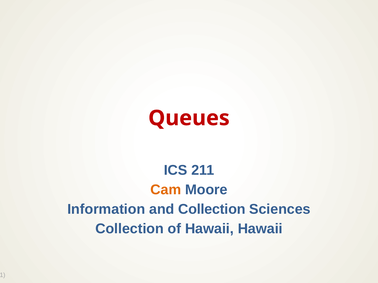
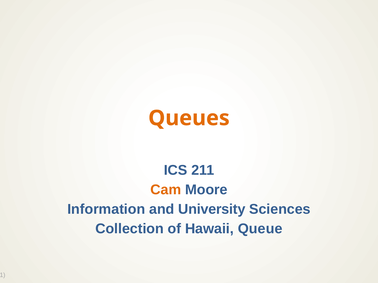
Queues colour: red -> orange (189, 118)
and Collection: Collection -> University (212, 210)
Hawaii Hawaii: Hawaii -> Queue (260, 229)
